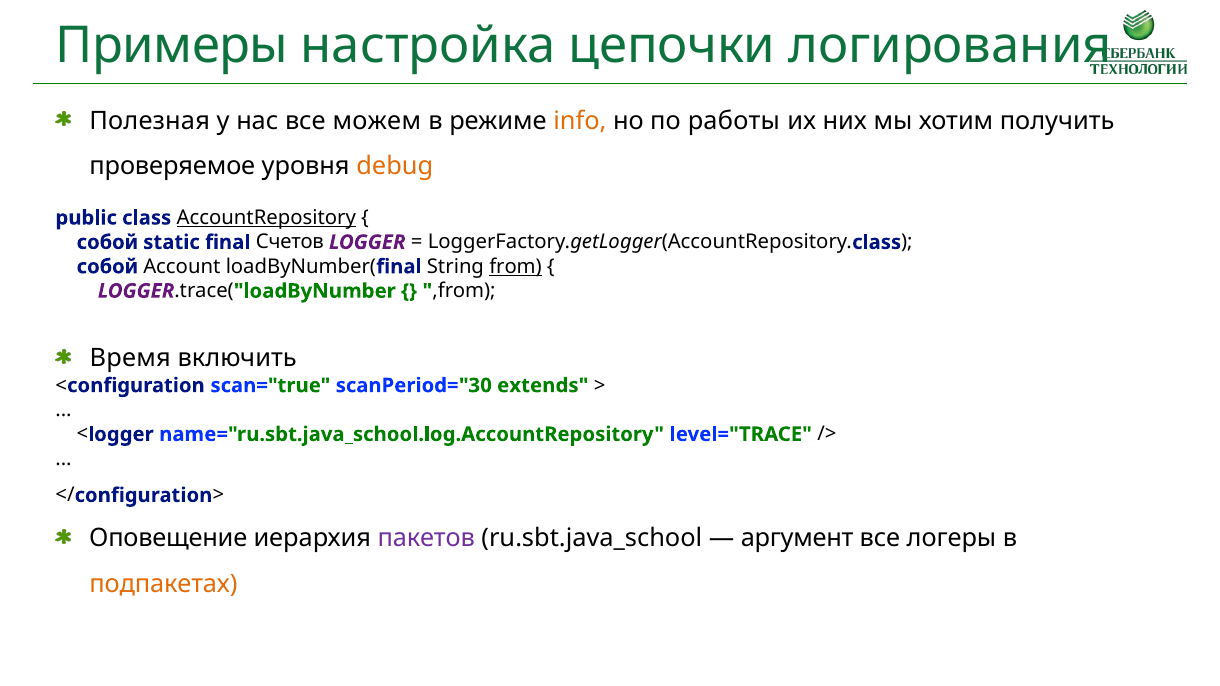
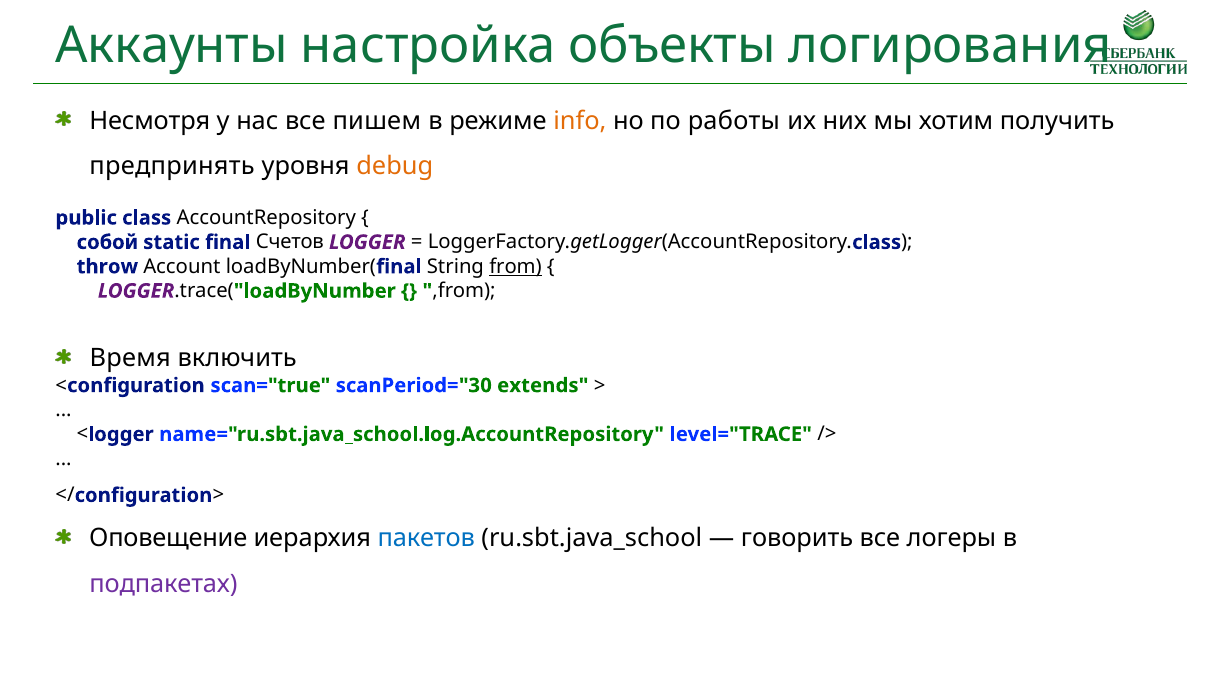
Примеры: Примеры -> Аккаунты (172, 46)
цепочки: цепочки -> объекты (672, 46)
Полезная: Полезная -> Несмотря (150, 121)
можем: можем -> пишем (377, 121)
проверяемое: проверяемое -> предпринять (172, 166)
AccountRepository underline: present -> none (266, 218)
собой: собой -> throw (107, 267)
пакетов colour: purple -> blue (426, 539)
аргумент: аргумент -> говорить (797, 539)
подпакетах colour: orange -> purple (163, 584)
